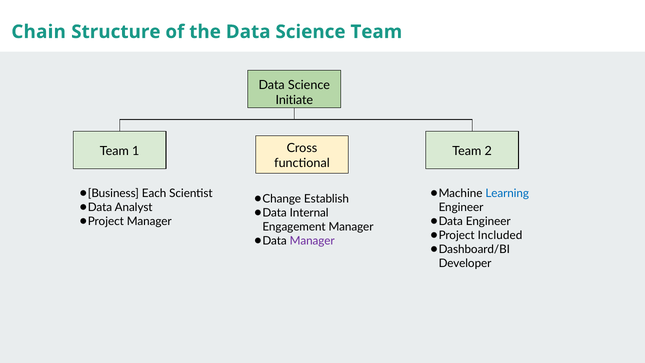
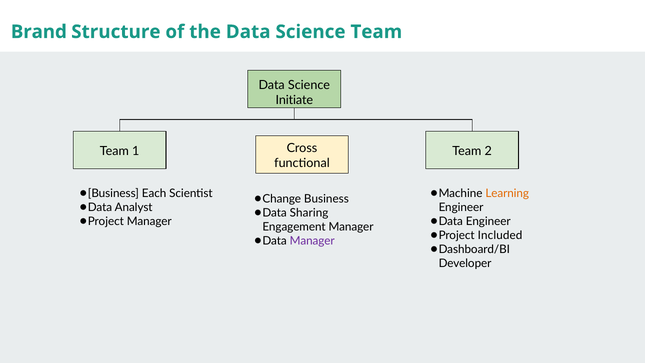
Chain: Chain -> Brand (39, 32)
Learning colour: blue -> orange (507, 193)
Establish: Establish -> Business (326, 199)
Internal: Internal -> Sharing (309, 213)
